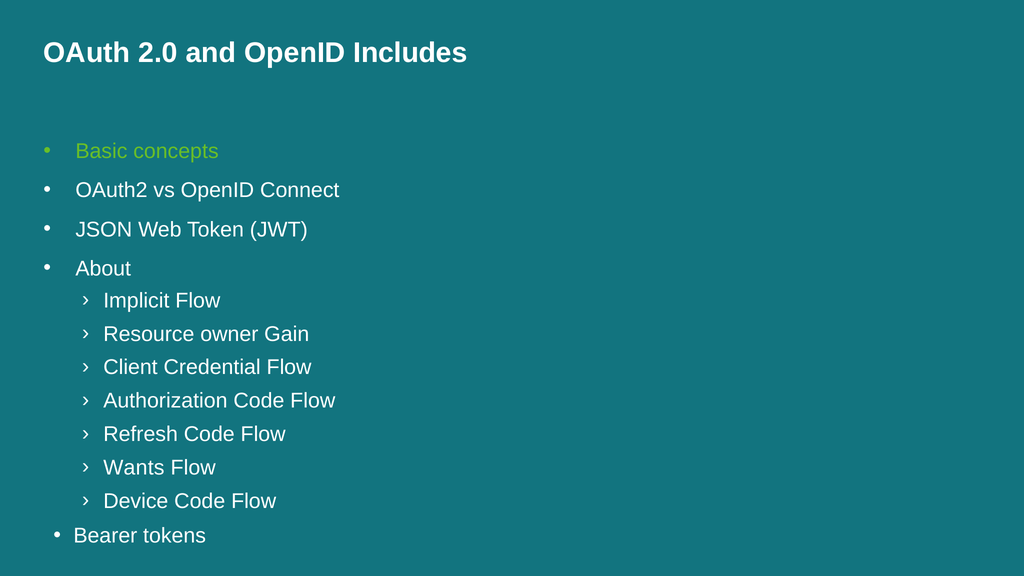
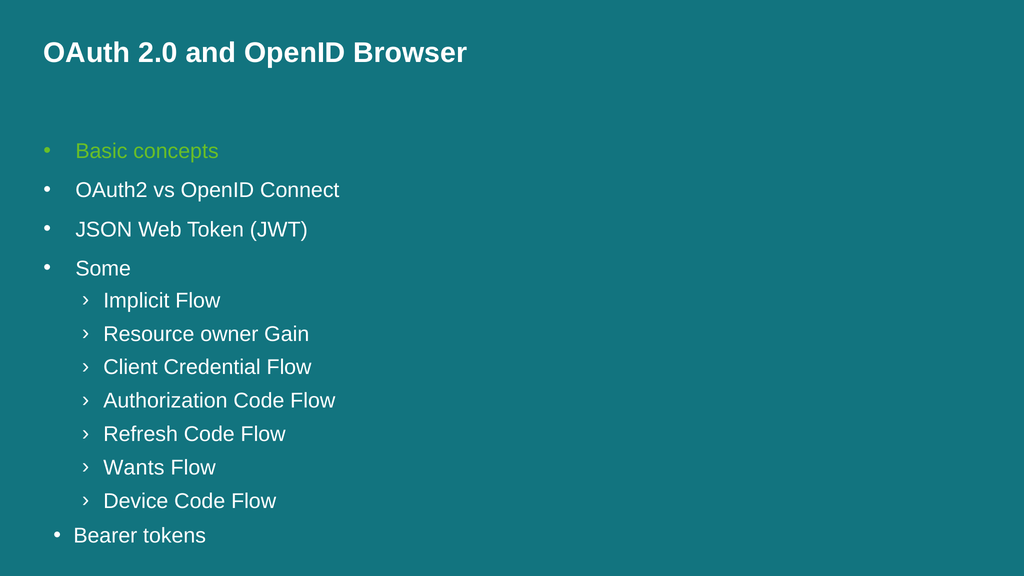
Includes: Includes -> Browser (410, 53)
About: About -> Some (103, 269)
